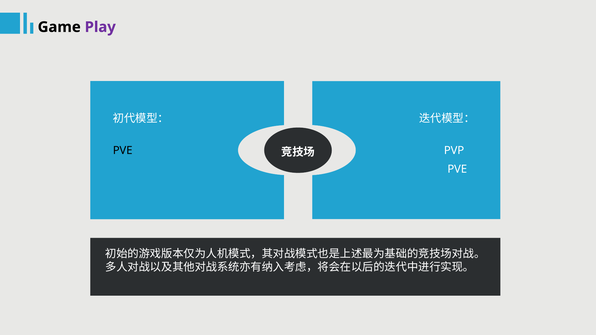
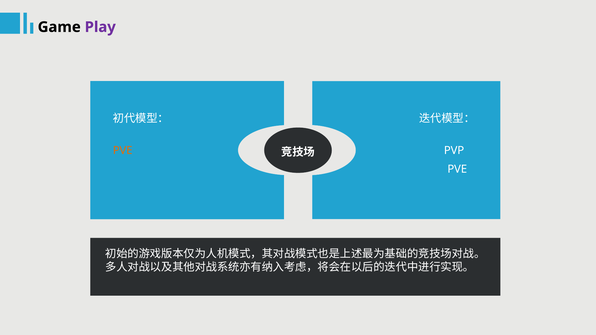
PVE colour: black -> orange (123, 151)
